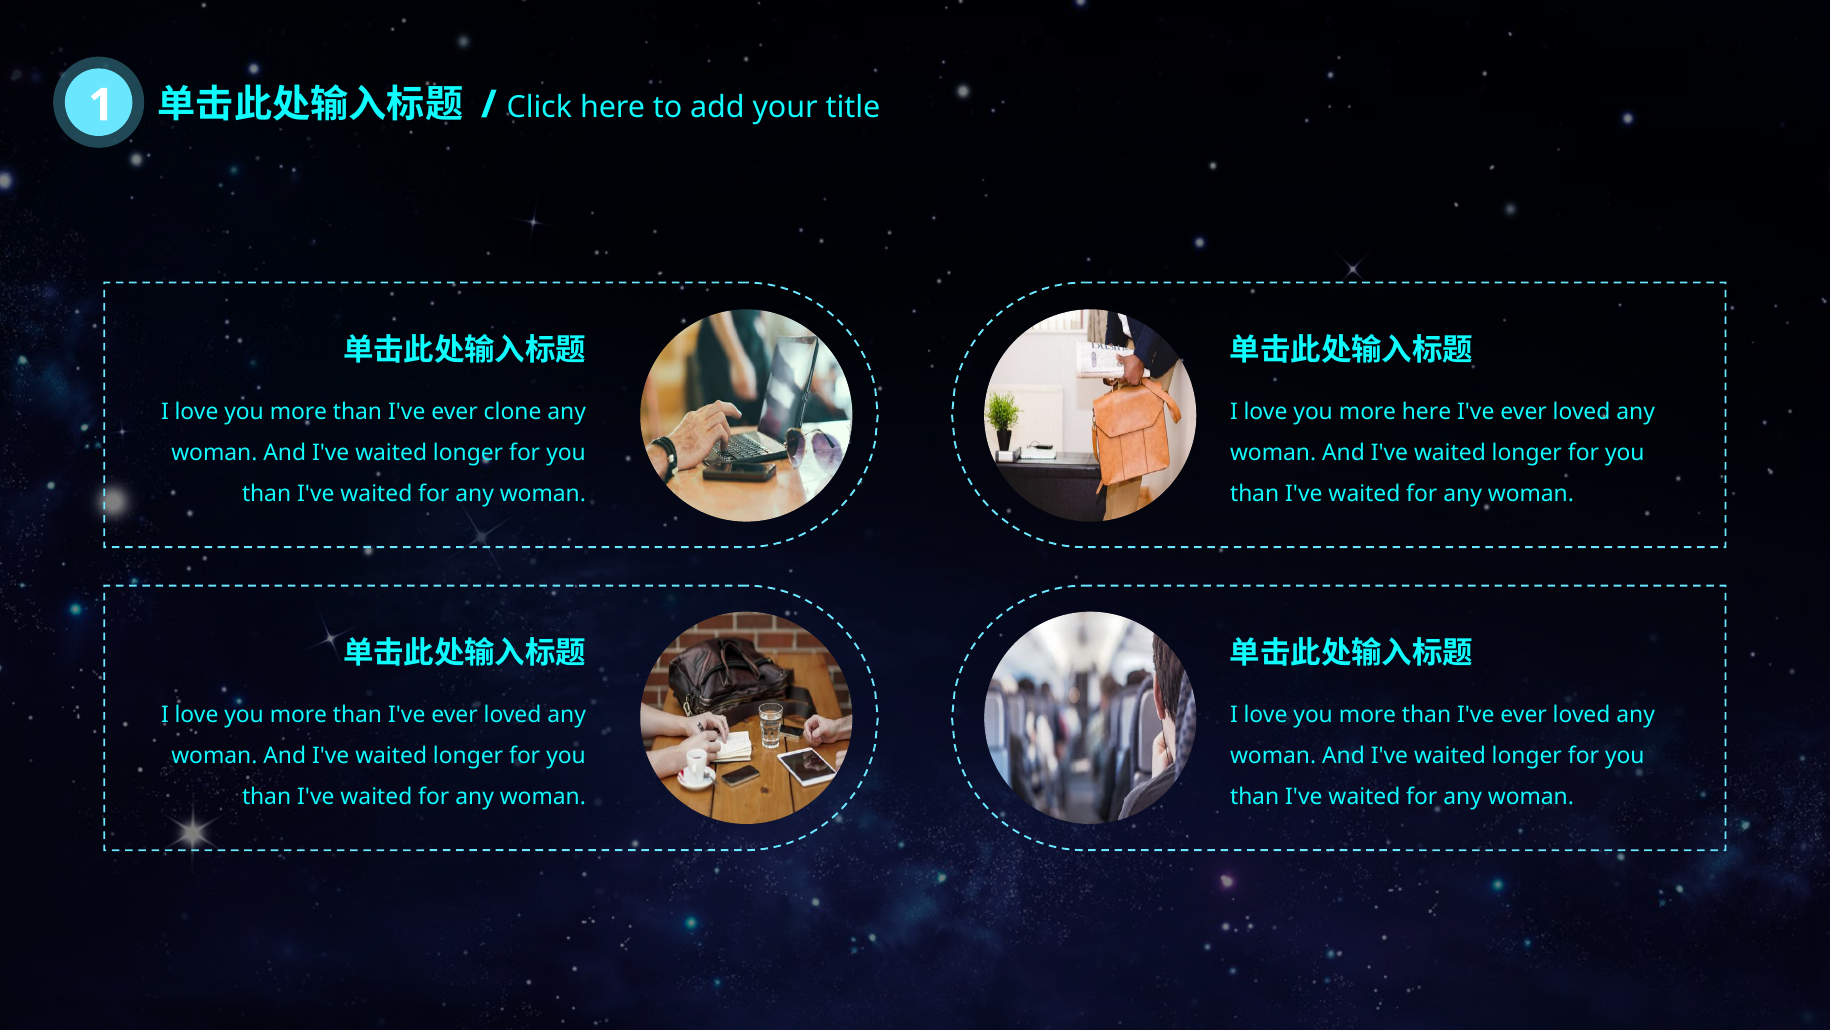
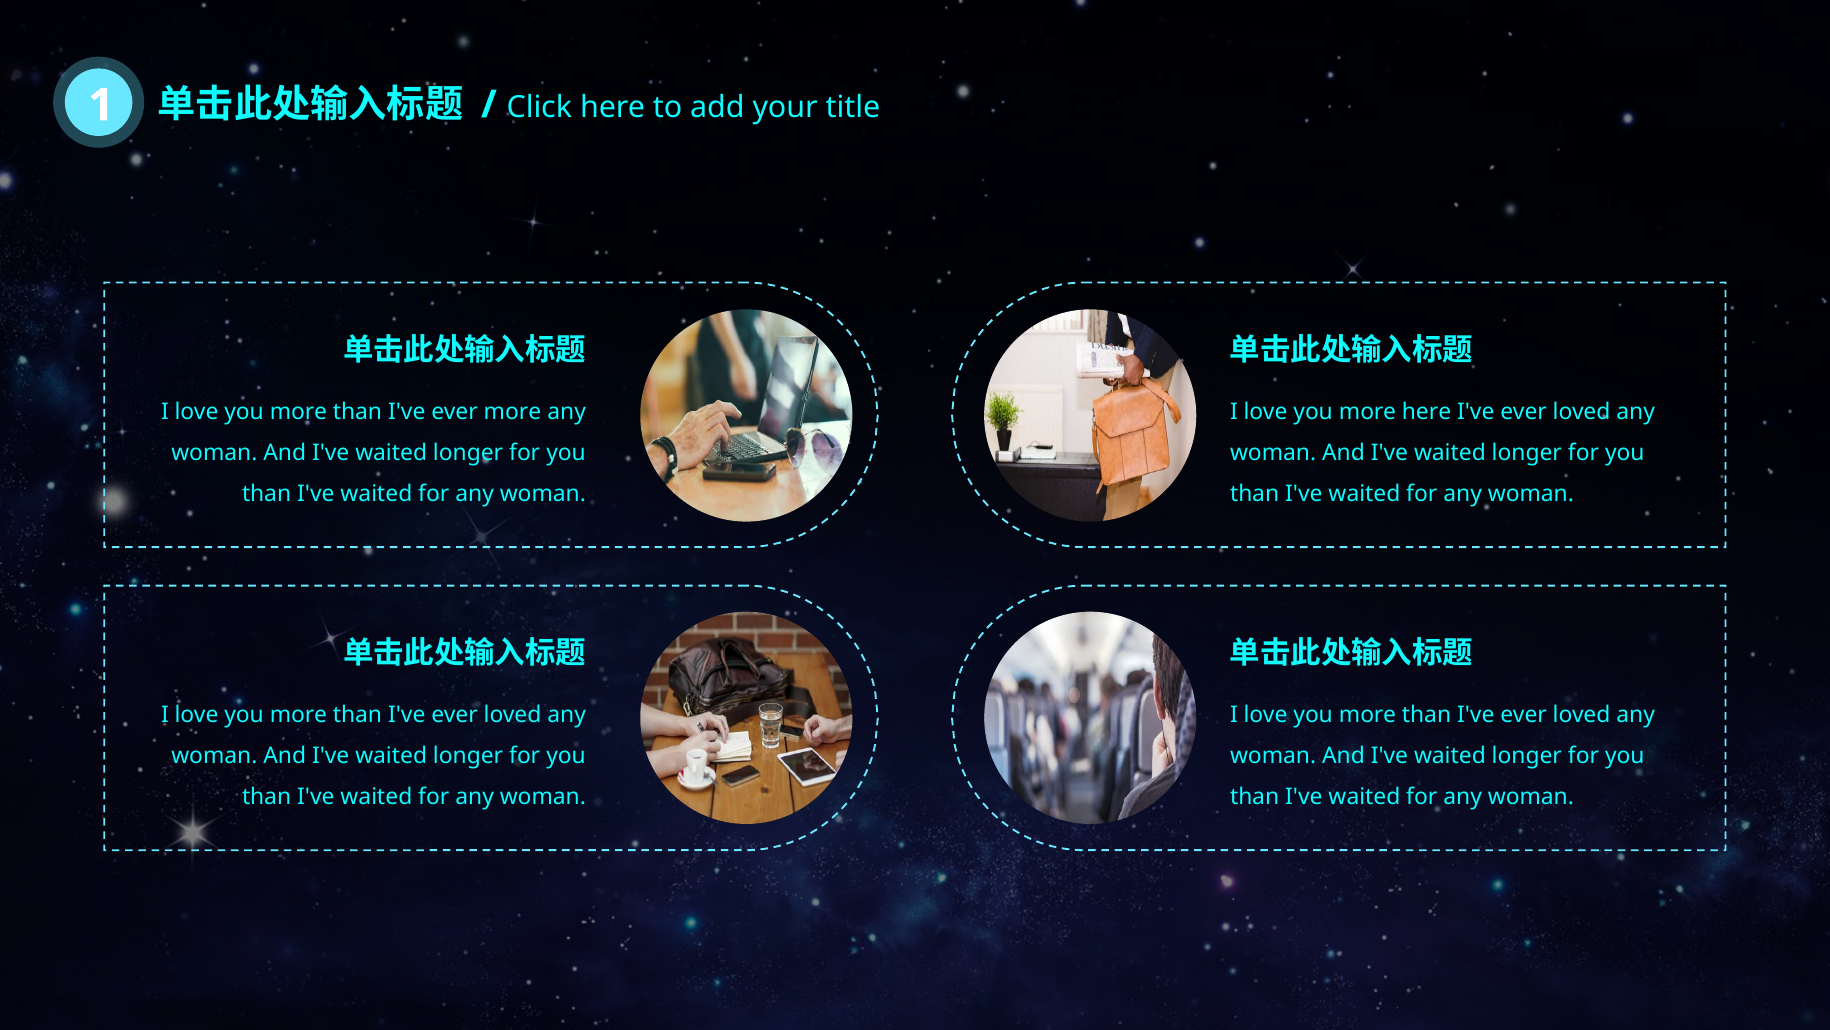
ever clone: clone -> more (512, 412)
